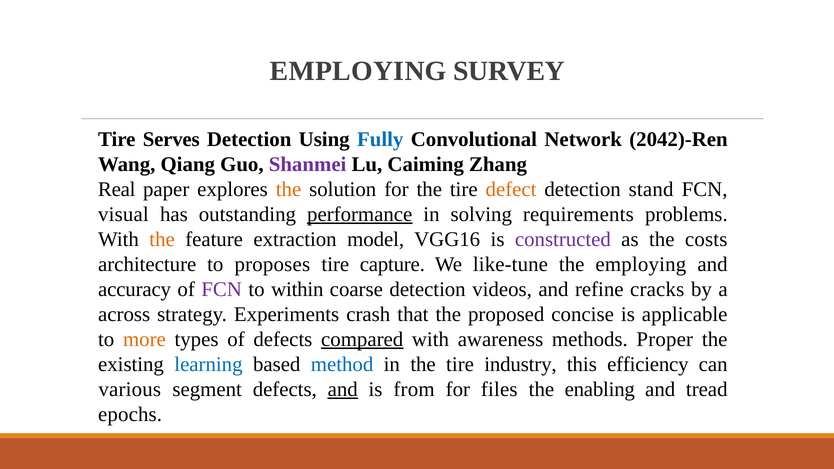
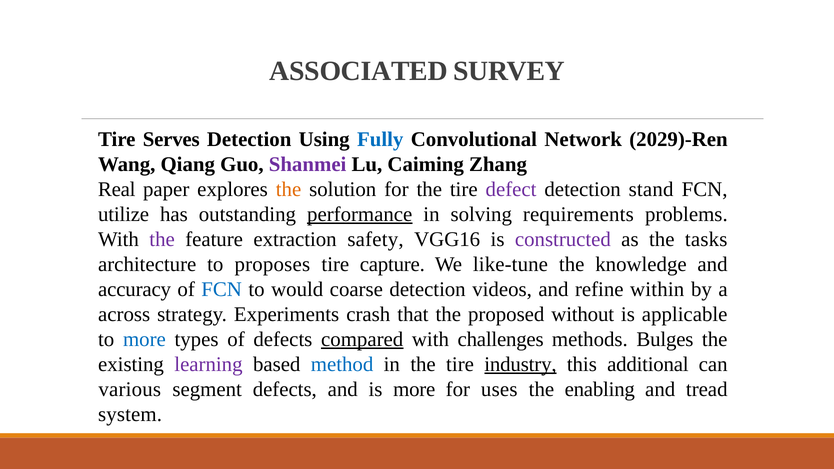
EMPLOYING: EMPLOYING -> ASSOCIATED (358, 71)
2042)-Ren: 2042)-Ren -> 2029)-Ren (678, 139)
defect colour: orange -> purple (511, 189)
visual: visual -> utilize (124, 214)
the colour: orange -> purple (162, 239)
model: model -> safety (376, 239)
costs: costs -> tasks (706, 239)
the employing: employing -> knowledge (641, 264)
FCN colour: purple -> blue (222, 289)
within: within -> would (297, 289)
cracks: cracks -> within (657, 289)
concise: concise -> without (583, 314)
more colour: orange -> blue (144, 339)
awareness: awareness -> challenges (501, 339)
Proper: Proper -> Bulges (665, 339)
learning colour: blue -> purple (208, 364)
industry underline: none -> present (520, 364)
efficiency: efficiency -> additional (648, 364)
and underline: present -> none (343, 389)
is from: from -> more (414, 389)
files: files -> uses (499, 389)
epochs: epochs -> system (130, 414)
